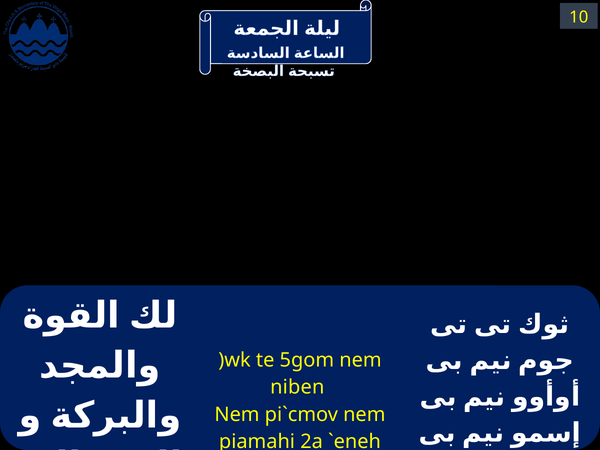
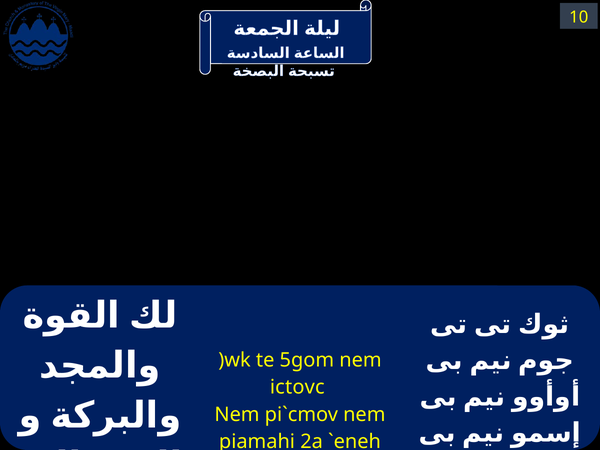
niben: niben -> ictovc (297, 387)
